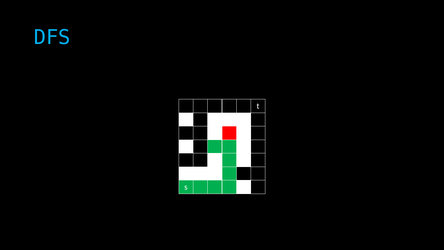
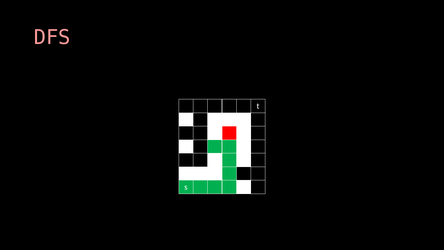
DFS colour: light blue -> pink (52, 37)
